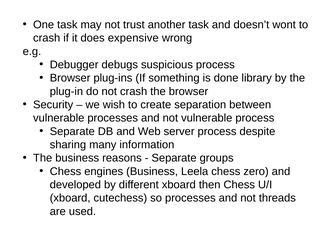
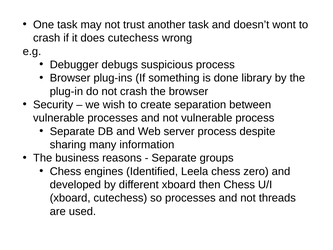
does expensive: expensive -> cutechess (133, 38)
engines Business: Business -> Identified (152, 171)
